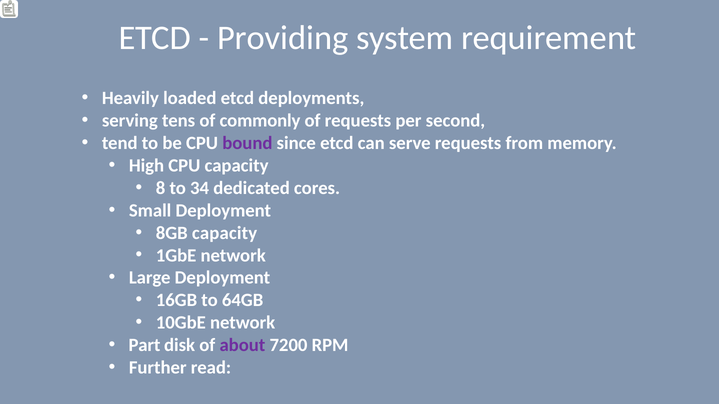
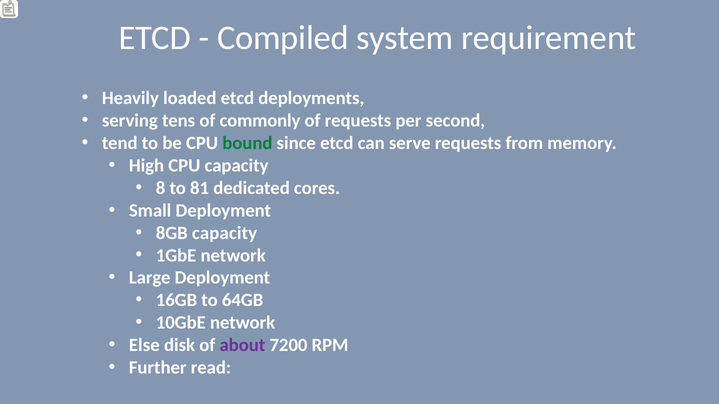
Providing: Providing -> Compiled (283, 38)
bound colour: purple -> green (247, 143)
34: 34 -> 81 (200, 188)
Part: Part -> Else (144, 345)
